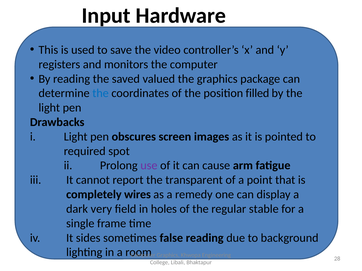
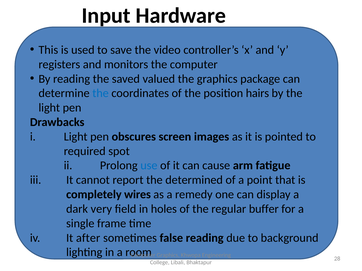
filled: filled -> hairs (257, 93)
use colour: purple -> blue (149, 166)
transparent: transparent -> determined (194, 180)
stable: stable -> buffer (264, 209)
sides: sides -> after (88, 238)
